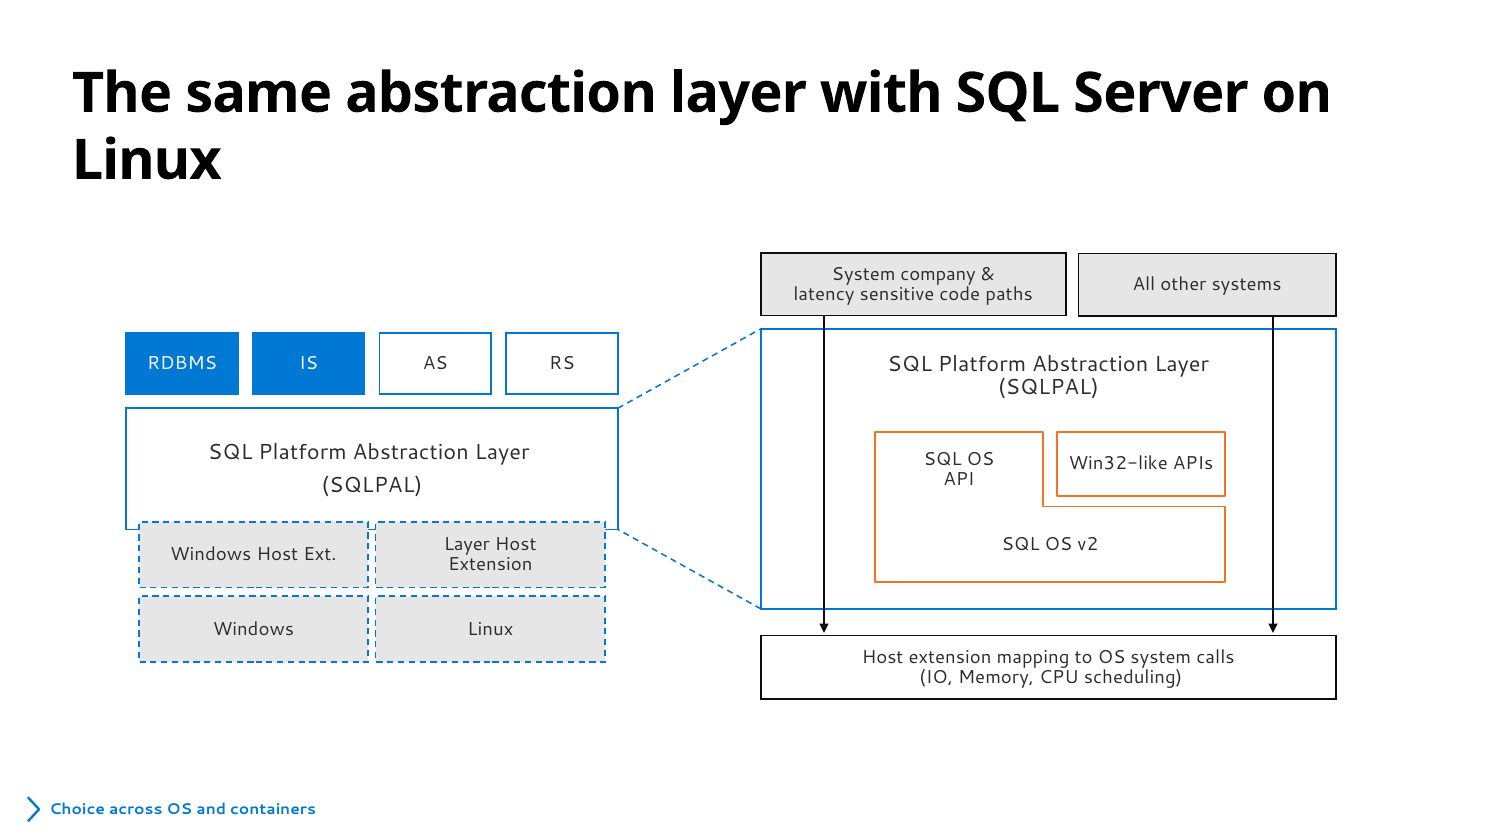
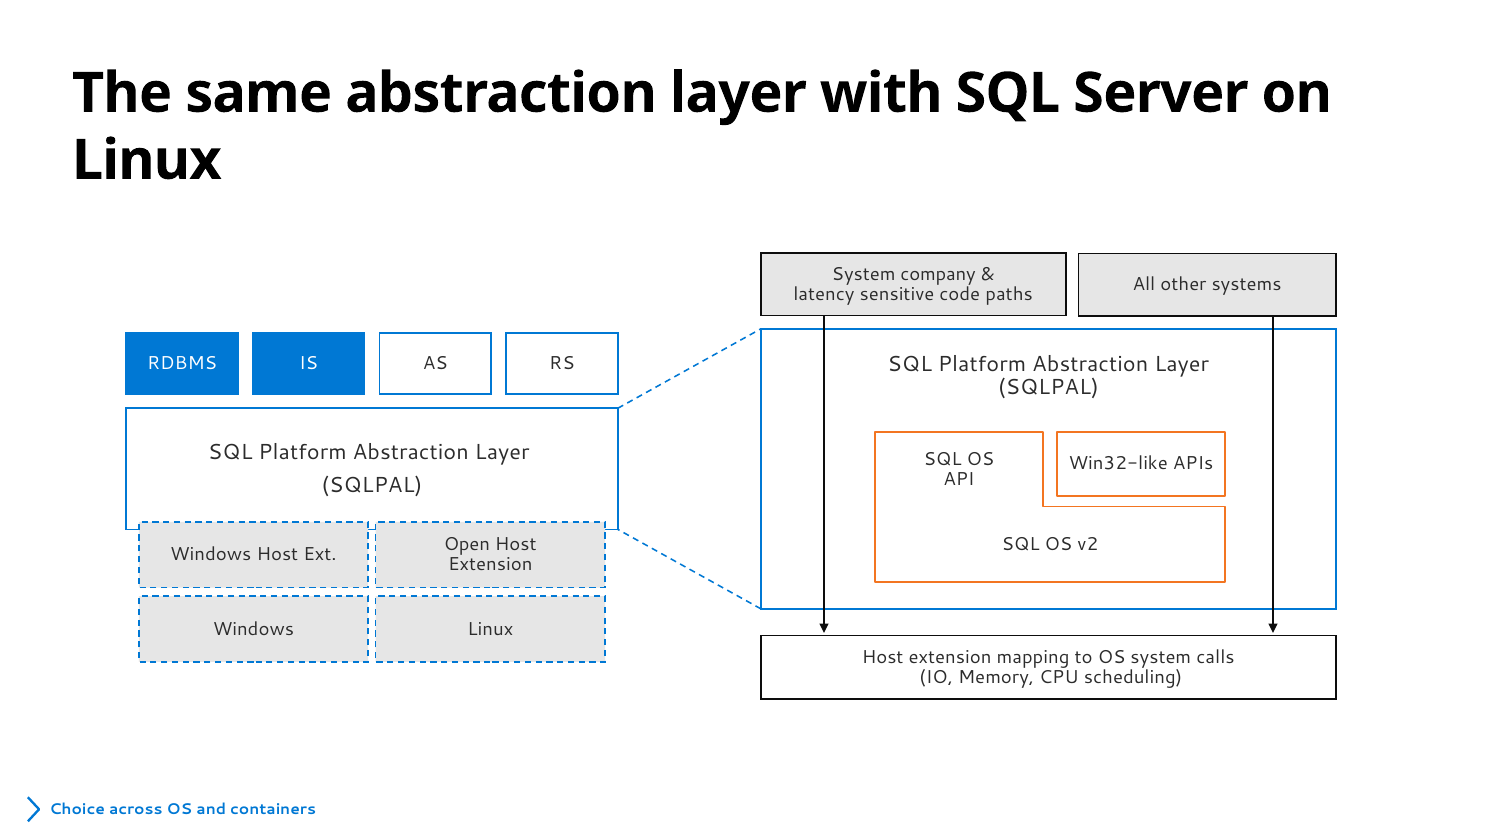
Layer: Layer -> Open (467, 545)
